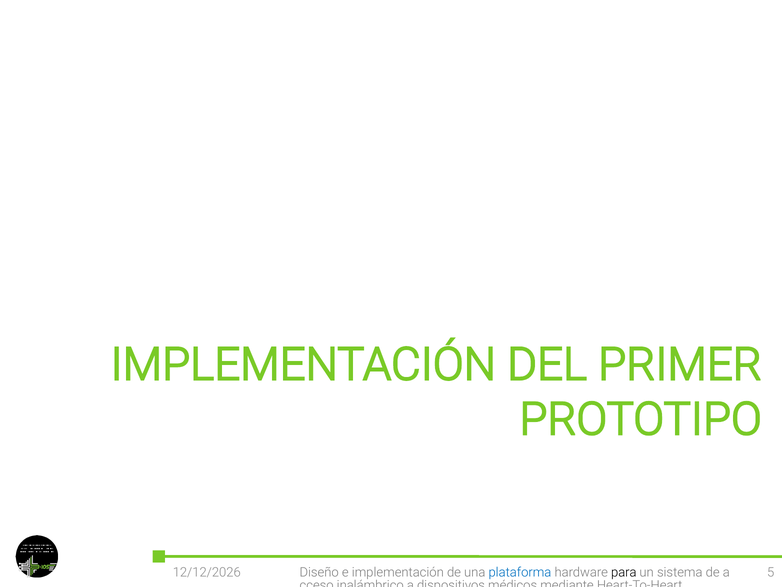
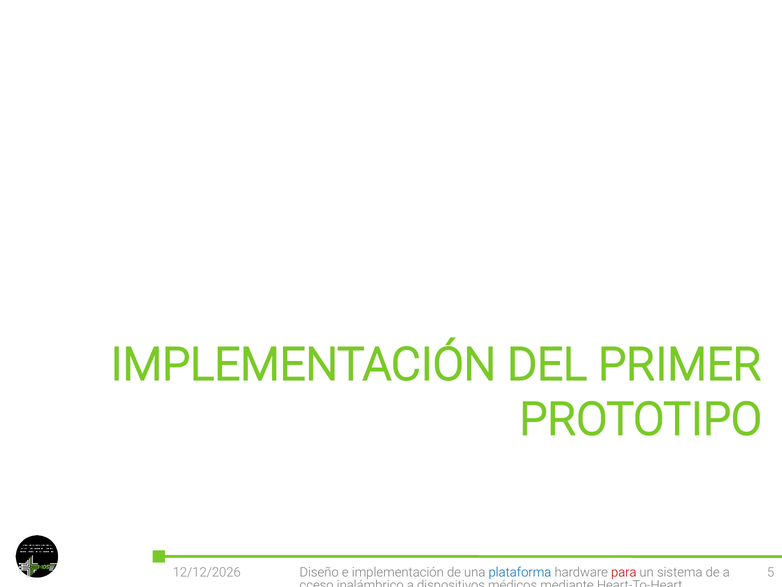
para colour: black -> red (624, 572)
